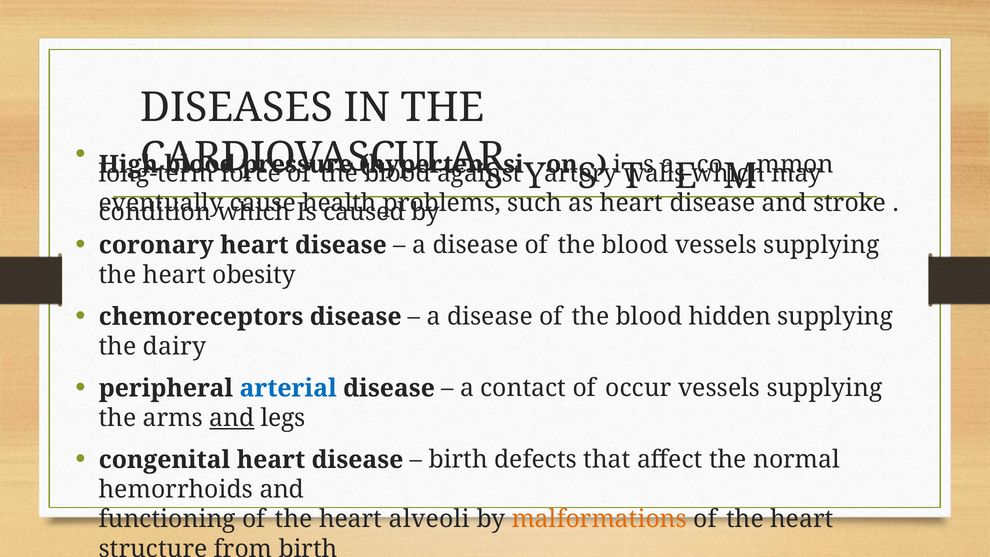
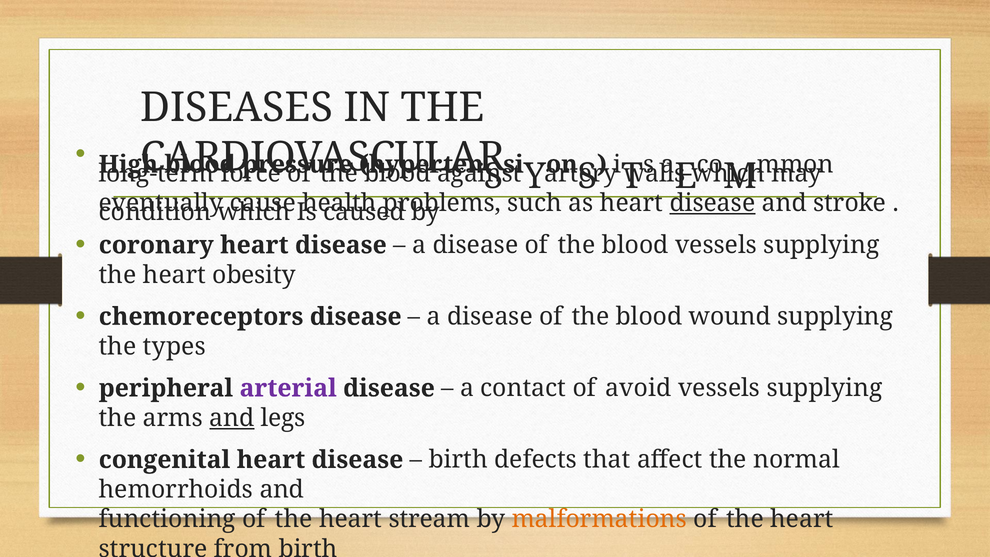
disease underline: none -> present (712, 203)
hidden: hidden -> wound (730, 317)
dairy: dairy -> types (175, 346)
arterial colour: blue -> purple (288, 388)
occur: occur -> avoid (638, 388)
alveoli: alveoli -> stream (429, 519)
